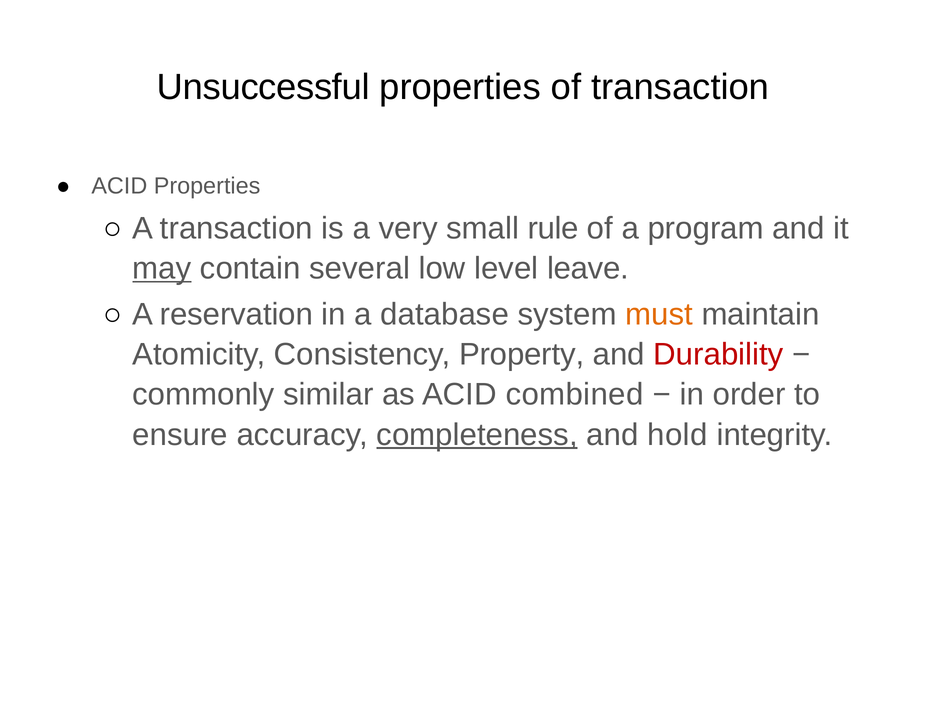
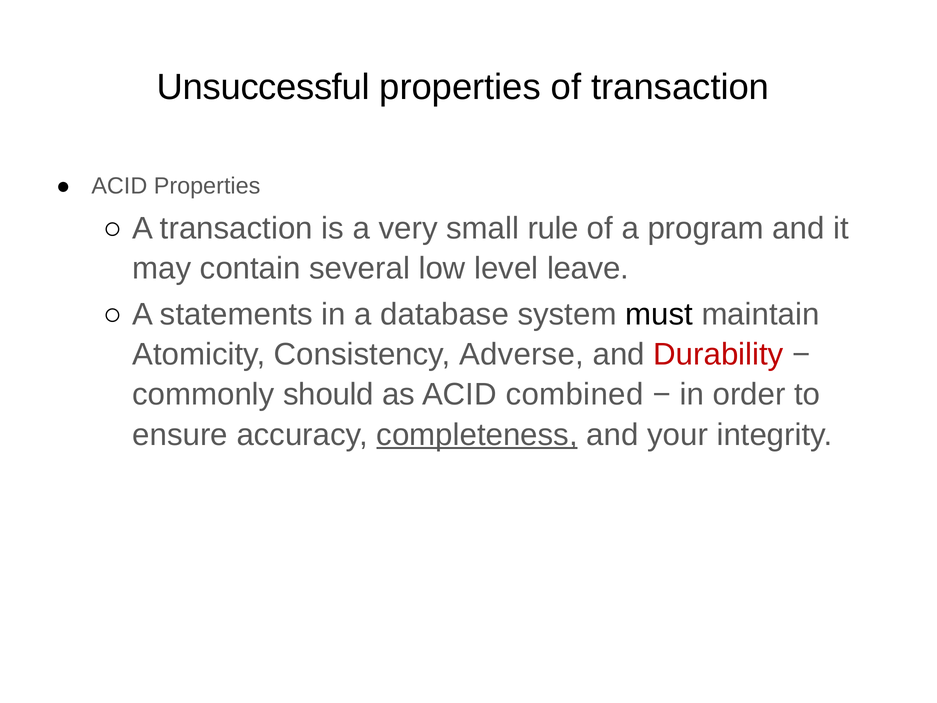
may underline: present -> none (162, 268)
reservation: reservation -> statements (236, 314)
must colour: orange -> black (659, 314)
Property: Property -> Adverse (521, 354)
similar: similar -> should (328, 395)
hold: hold -> your (678, 435)
